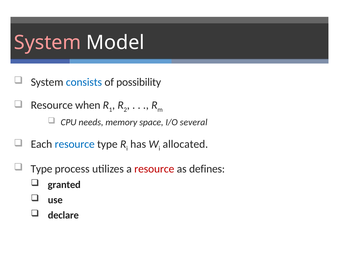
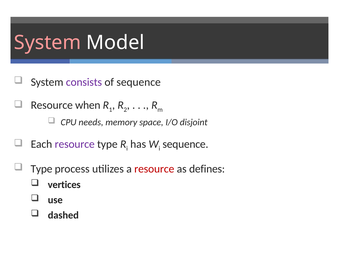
consists colour: blue -> purple (84, 82)
of possibility: possibility -> sequence (139, 82)
several: several -> disjoint (194, 122)
resource colour: blue -> purple (75, 144)
allocated: allocated -> sequence (185, 144)
granted: granted -> vertices (64, 185)
declare: declare -> dashed (63, 215)
